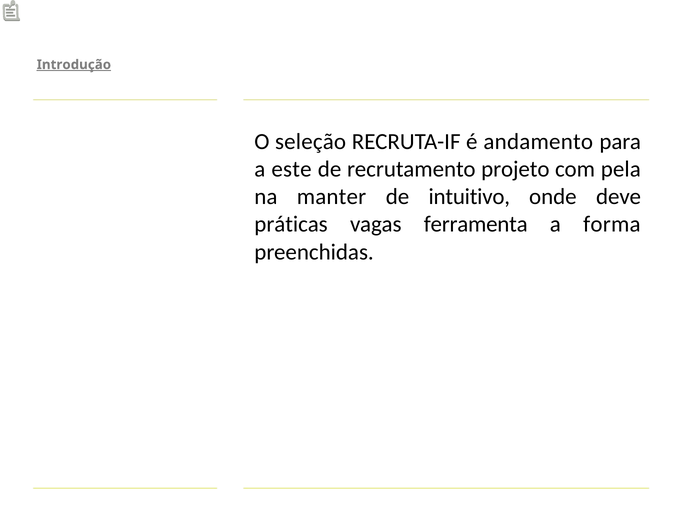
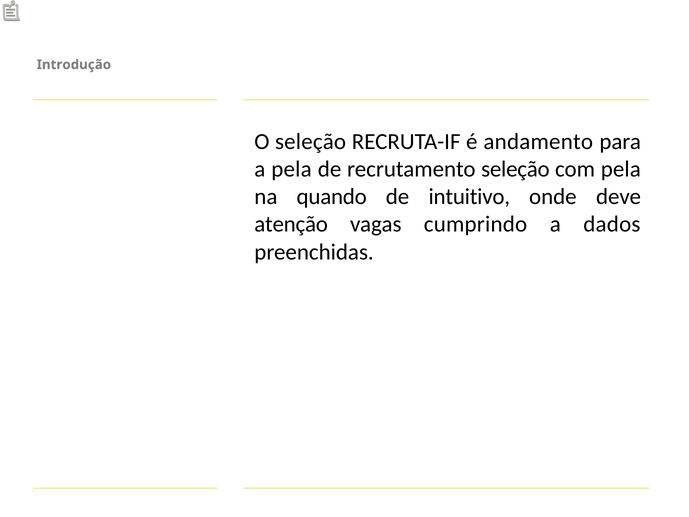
Introdução underline: present -> none (74, 65)
a este: este -> pela (292, 169)
recrutamento projeto: projeto -> seleção (515, 169)
manter: manter -> quando (332, 197)
práticas: práticas -> atenção (291, 224)
ferramenta: ferramenta -> cumprindo (475, 224)
forma: forma -> dados (612, 224)
